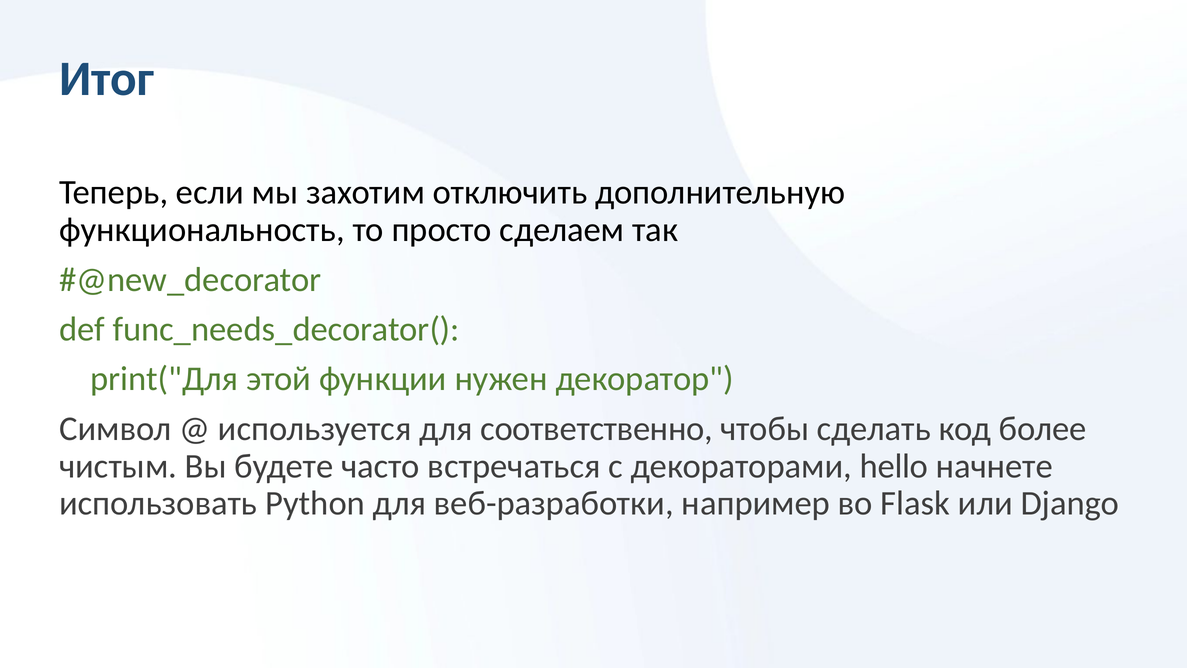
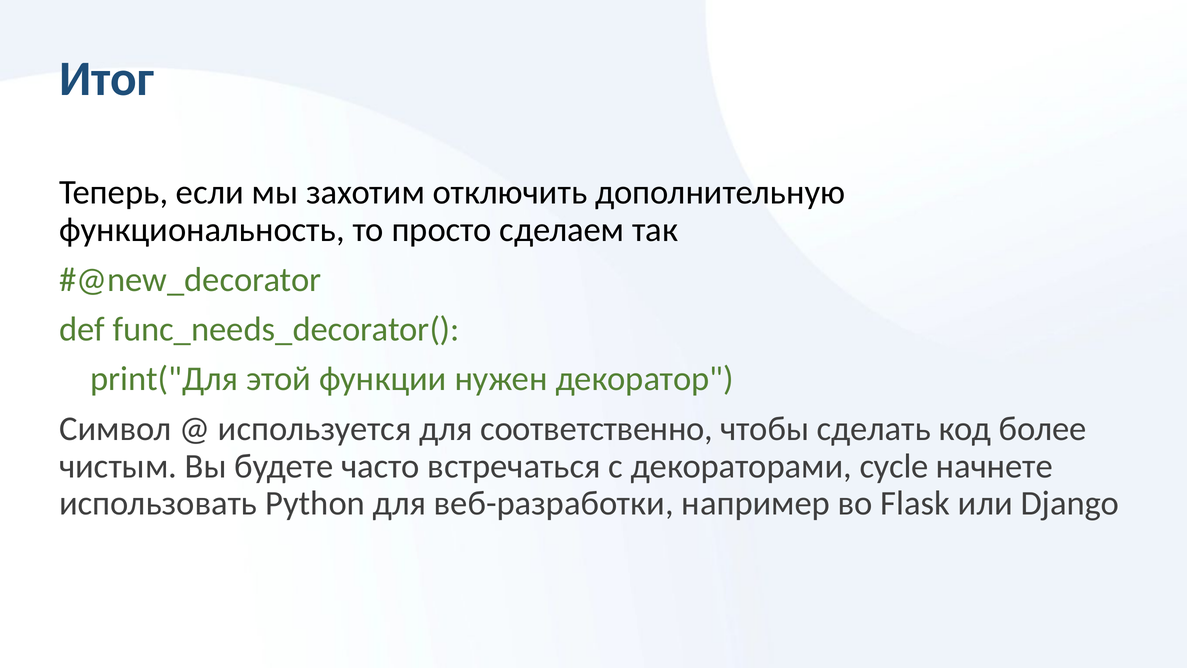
hello: hello -> cycle (894, 466)
